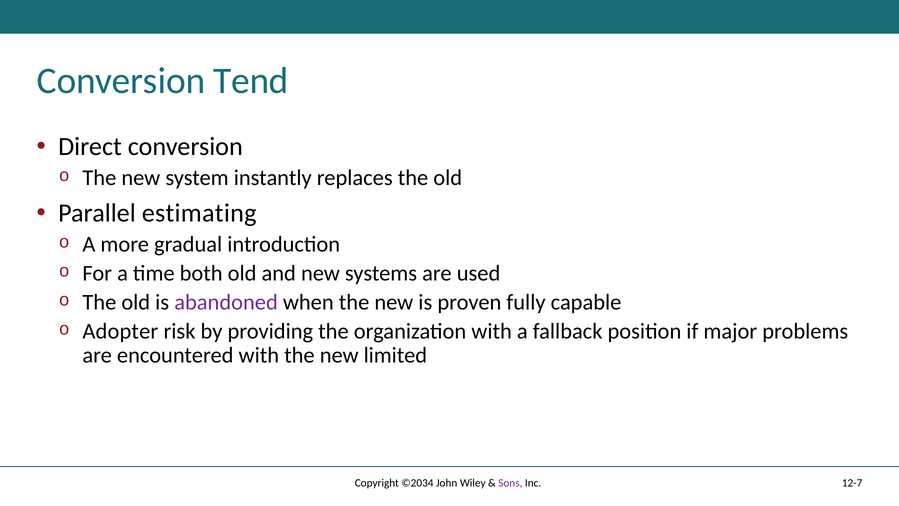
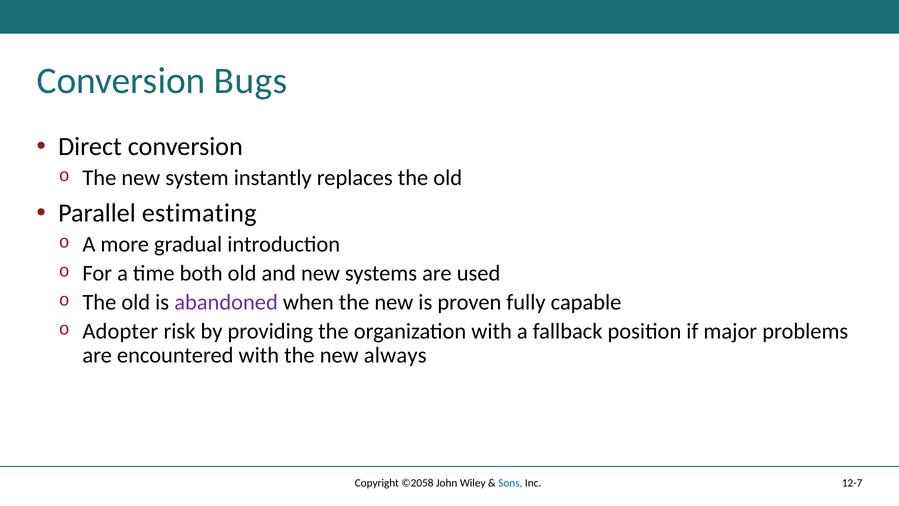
Tend: Tend -> Bugs (251, 81)
limited: limited -> always (395, 355)
©2034: ©2034 -> ©2058 (417, 483)
Sons colour: purple -> blue (510, 483)
